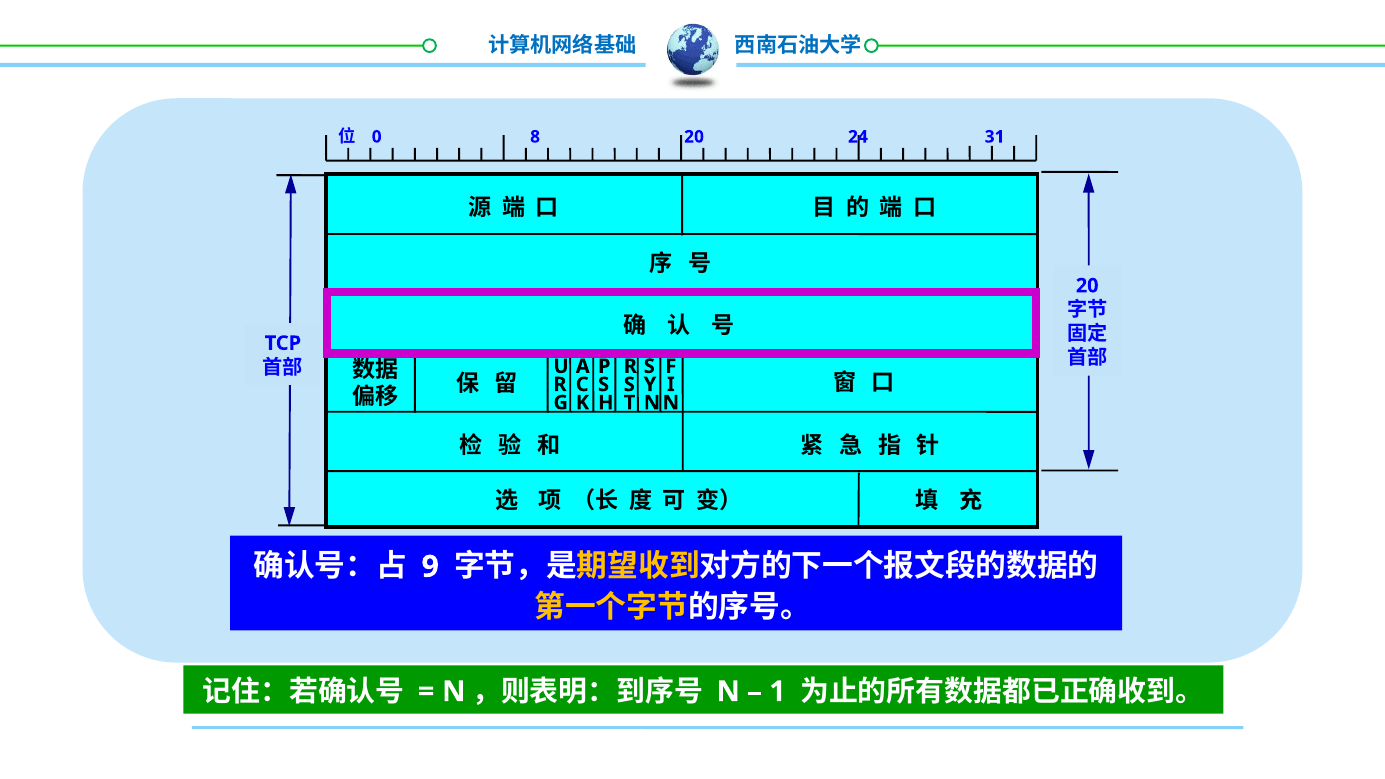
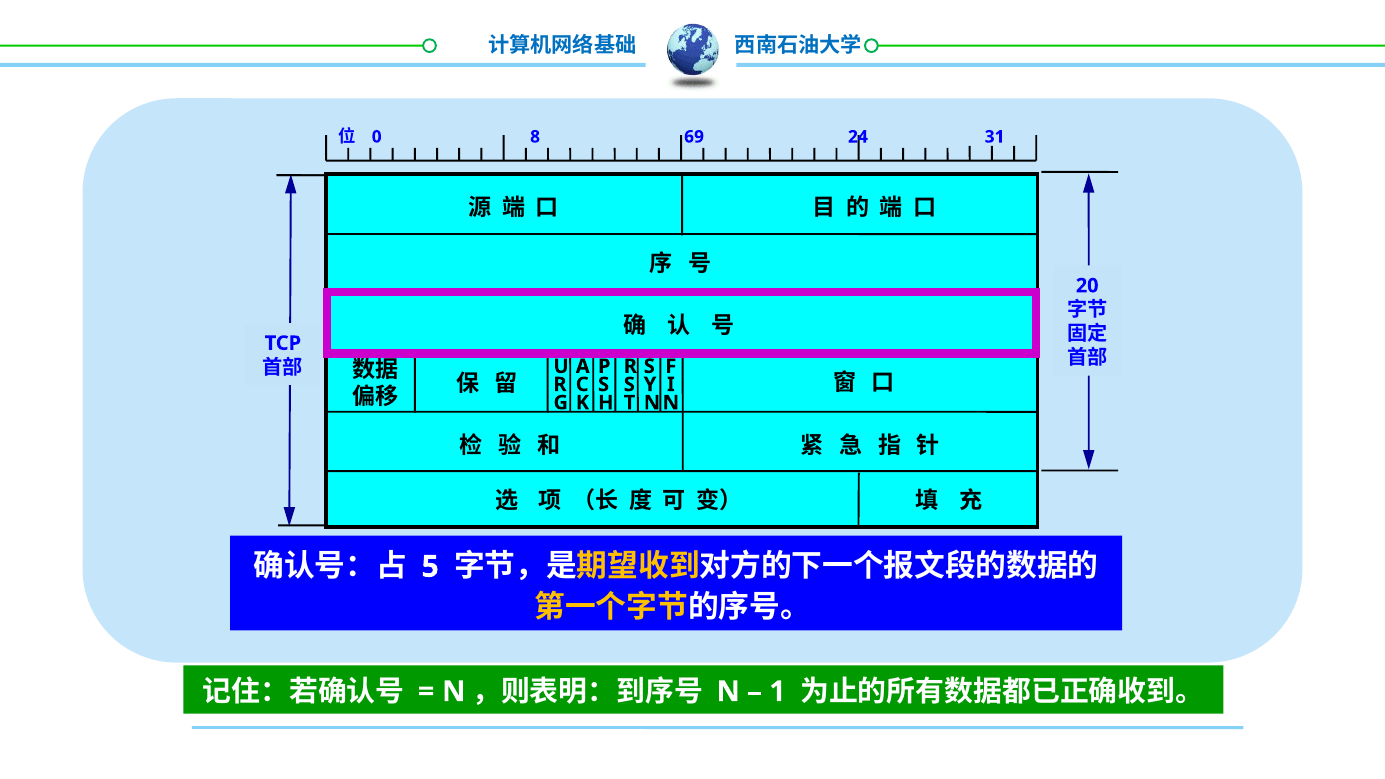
8 20: 20 -> 69 (694, 137)
9: 9 -> 5 (430, 567)
